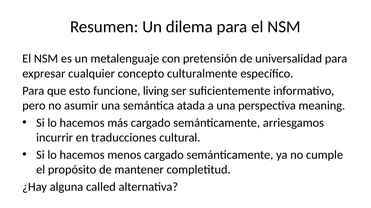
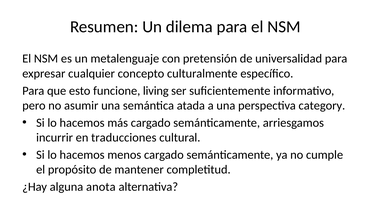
meaning: meaning -> category (322, 106)
called: called -> anota (101, 187)
